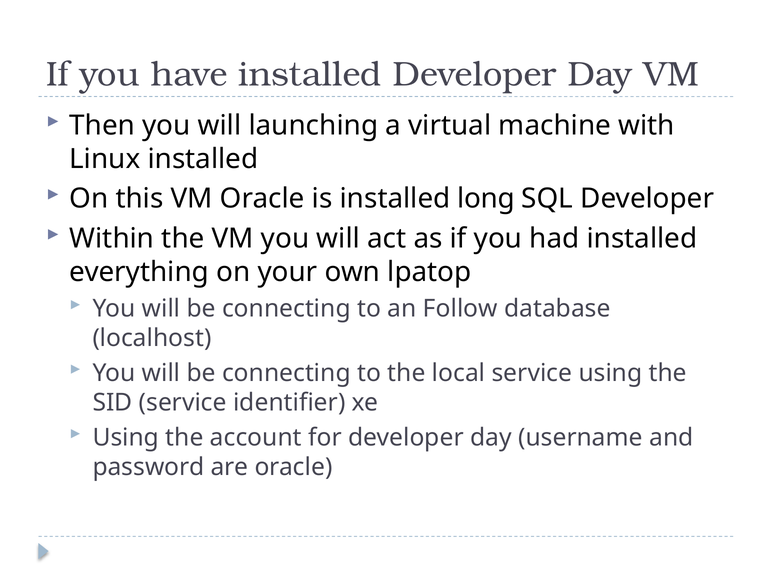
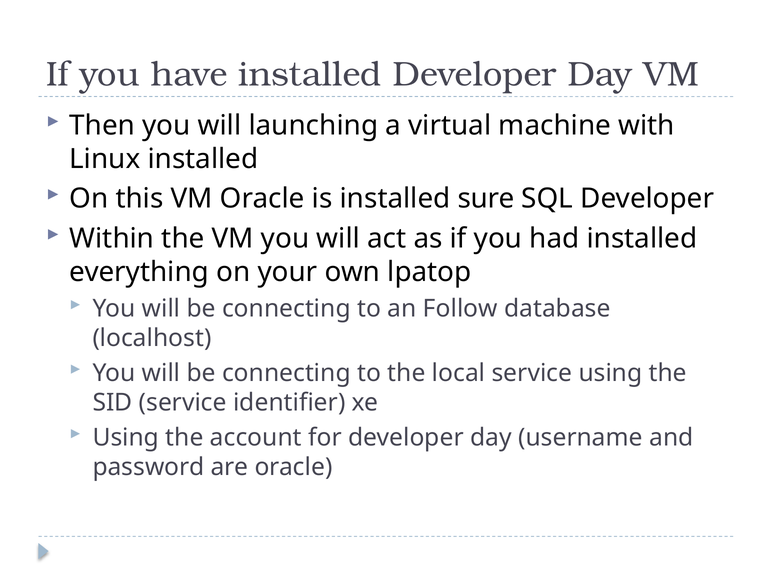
long: long -> sure (486, 199)
